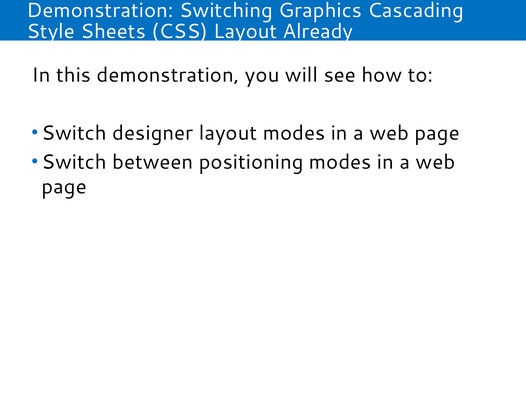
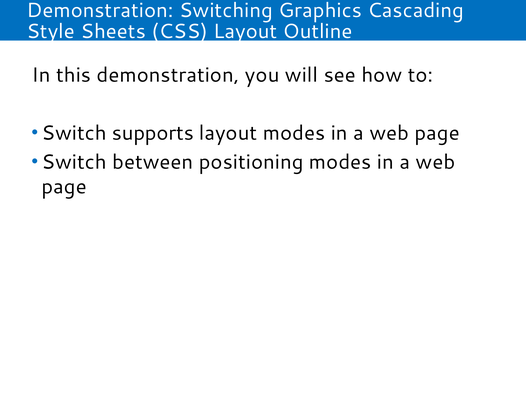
Already: Already -> Outline (318, 31)
designer: designer -> supports (153, 133)
